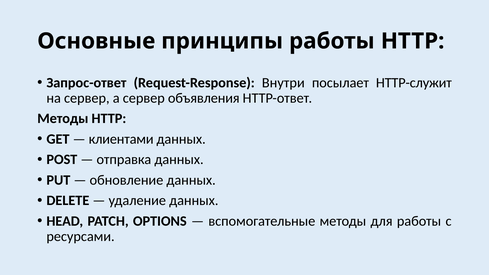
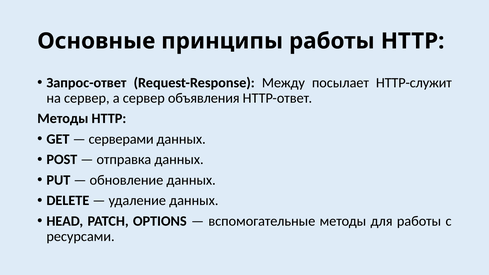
Внутри: Внутри -> Между (283, 83)
клиентами: клиентами -> серверами (121, 139)
